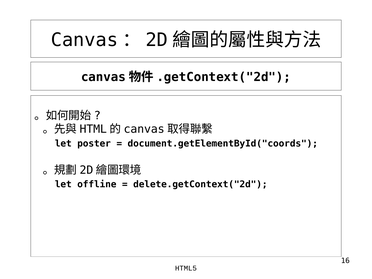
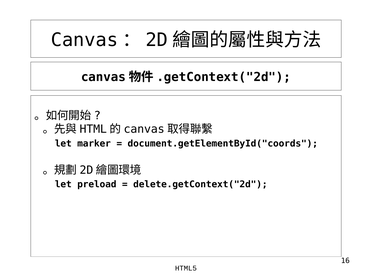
poster: poster -> marker (94, 144)
offline: offline -> preload (97, 184)
